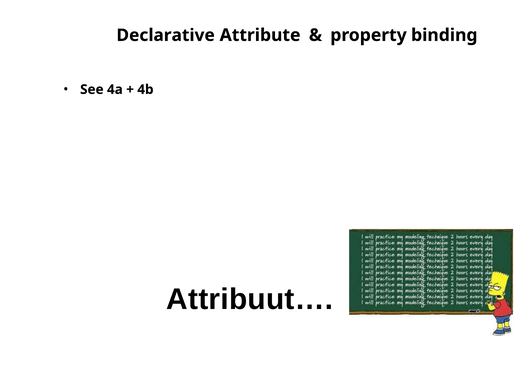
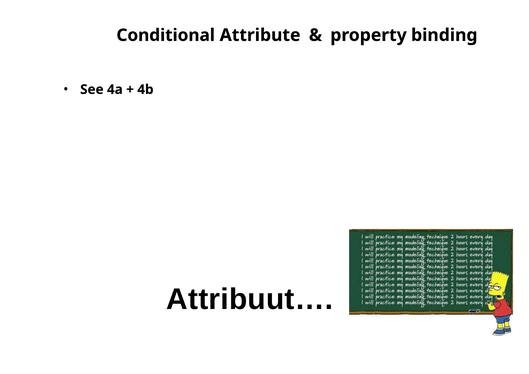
Declarative: Declarative -> Conditional (166, 35)
